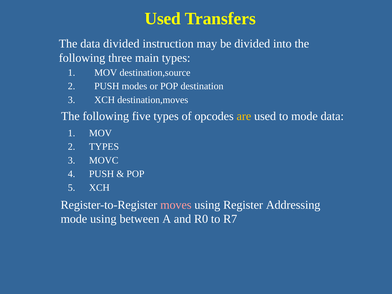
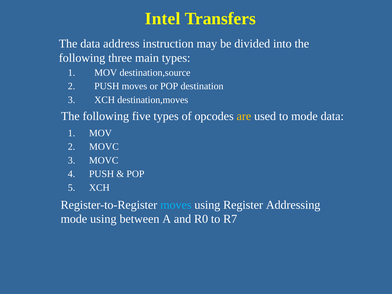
Used: Used -> Intel (163, 19)
data divided: divided -> address (121, 44)
PUSH modes: modes -> moves (134, 86)
TYPES: TYPES -> MOVC (104, 147)
moves colour: pink -> light blue (176, 205)
